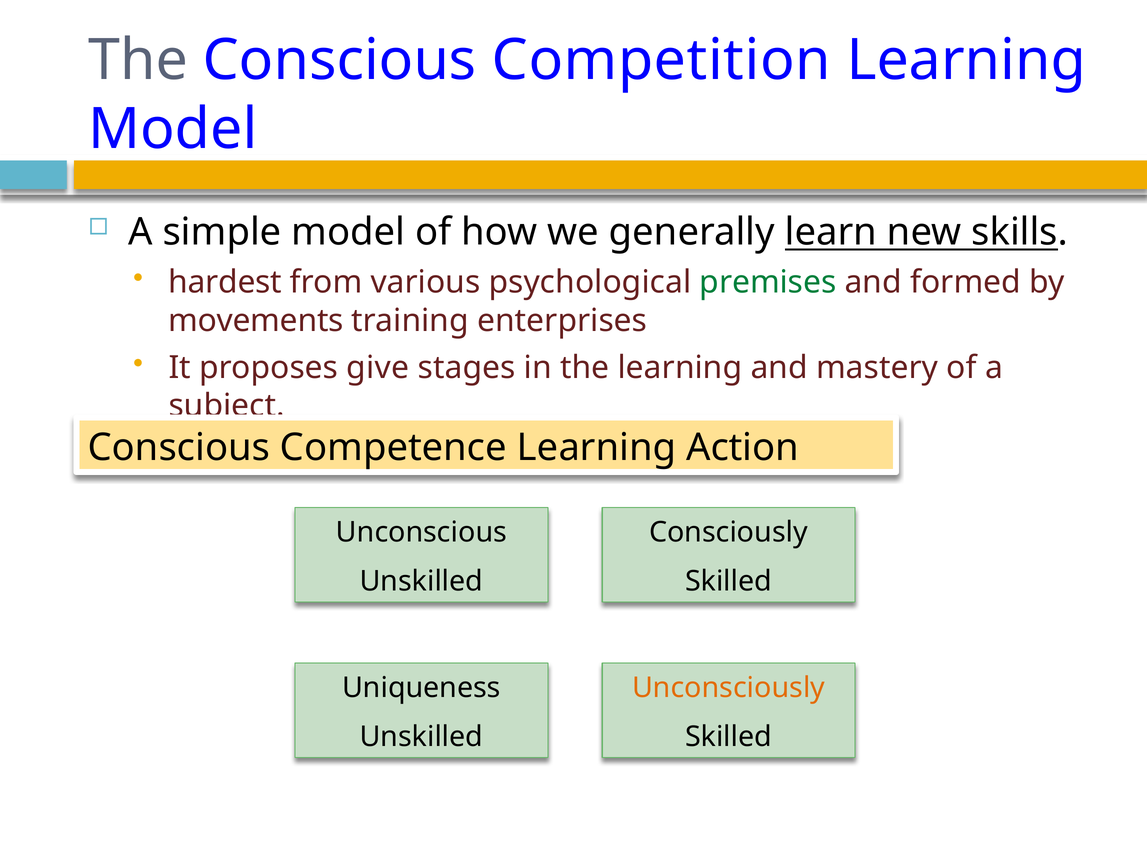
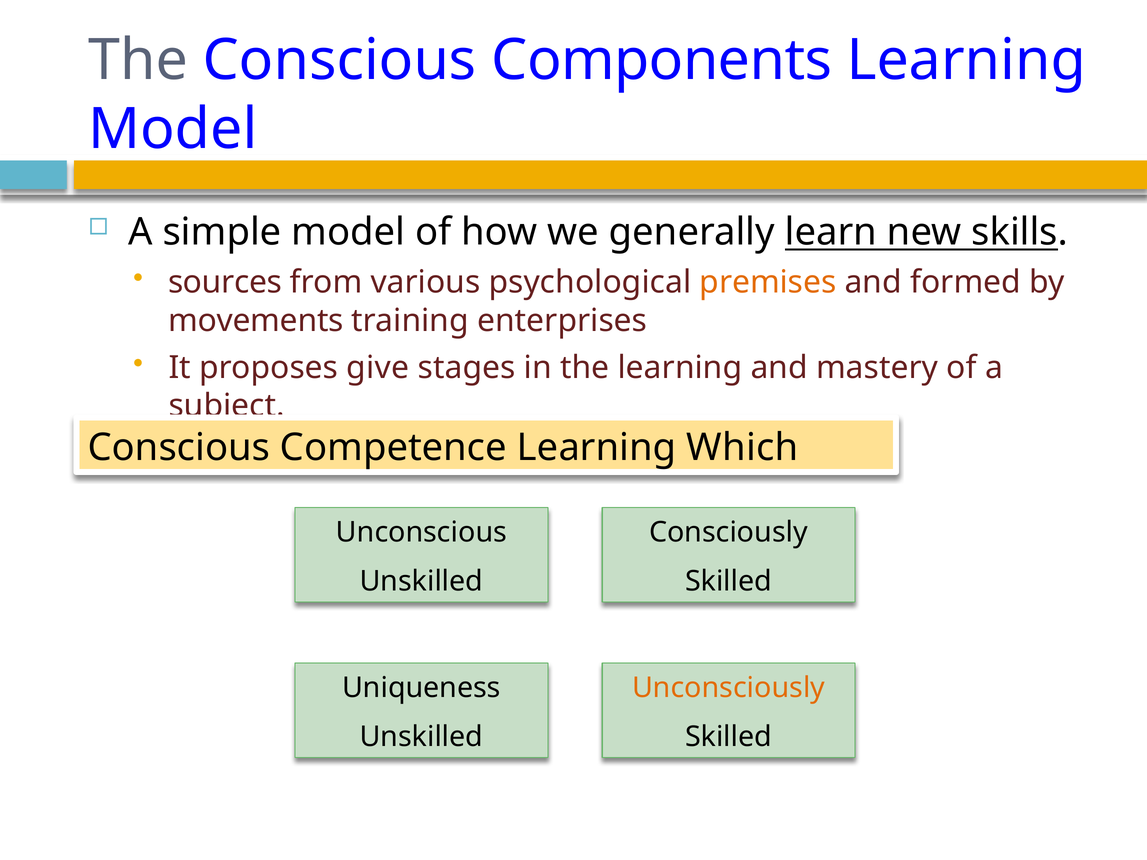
Competition: Competition -> Components (662, 60)
hardest: hardest -> sources (225, 282)
premises colour: green -> orange (768, 282)
Action: Action -> Which (742, 448)
